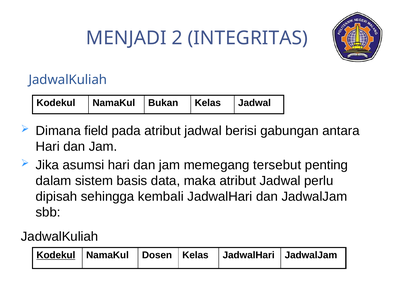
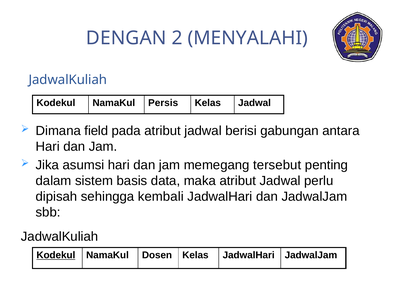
MENJADI: MENJADI -> DENGAN (126, 38)
INTEGRITAS: INTEGRITAS -> MENYALAHI (248, 38)
Bukan: Bukan -> Persis (163, 103)
